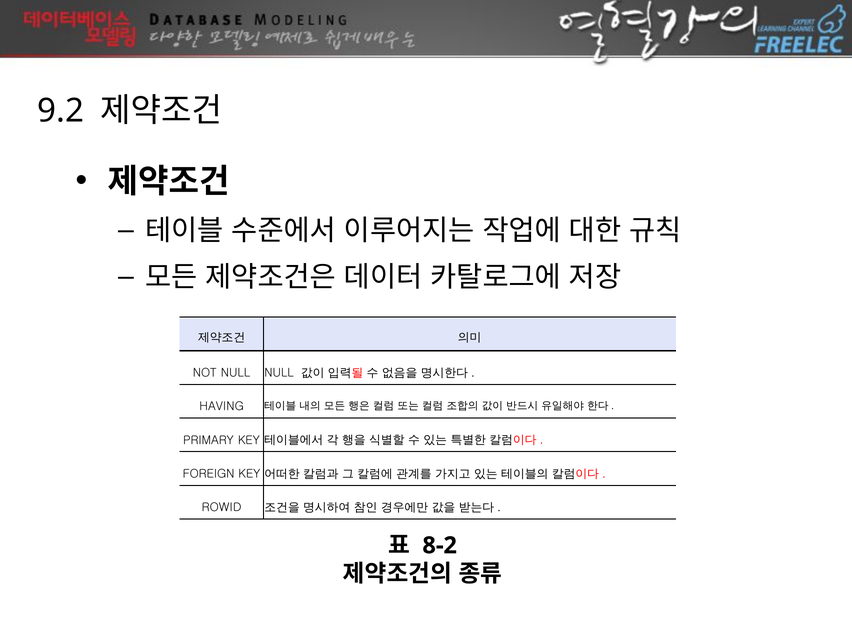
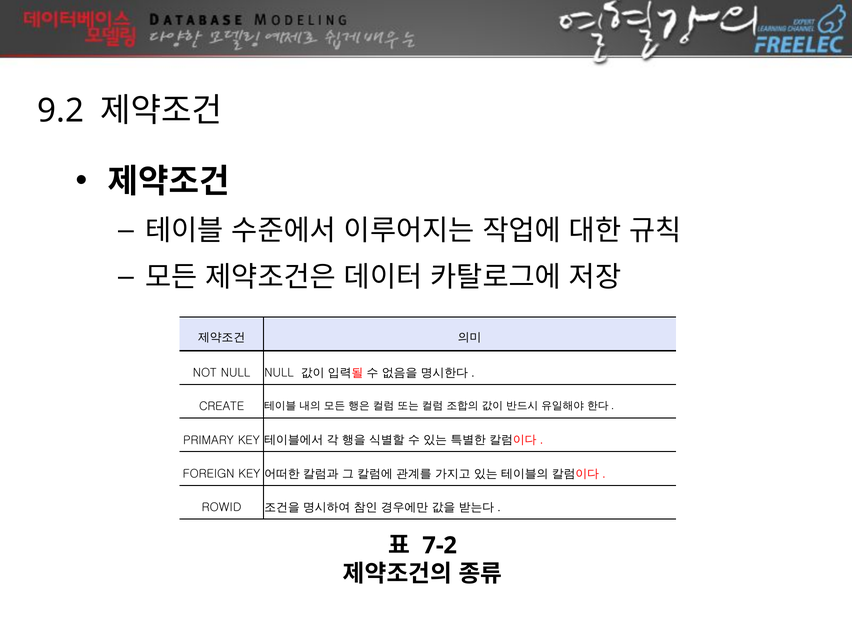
HAVING: HAVING -> CREATE (222, 406)
8-2: 8-2 -> 7-2 (440, 545)
